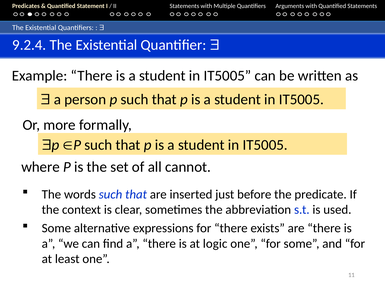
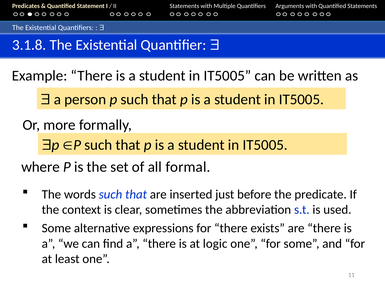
9.2.4: 9.2.4 -> 3.1.8 (29, 45)
cannot: cannot -> formal (188, 167)
